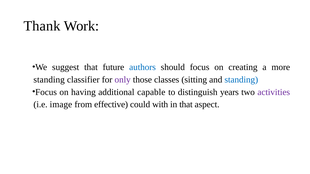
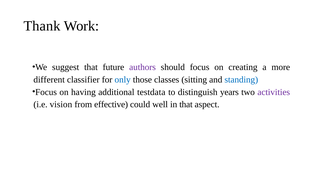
authors colour: blue -> purple (143, 67)
standing: standing -> different (49, 80)
only colour: purple -> blue (123, 80)
capable: capable -> testdata (151, 92)
image: image -> vision (61, 105)
with: with -> well (160, 105)
